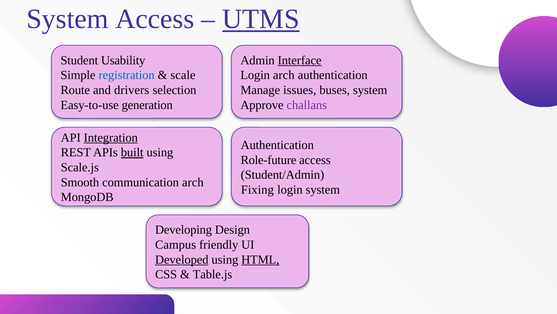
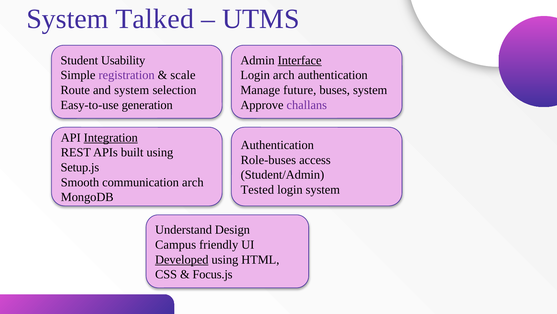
System Access: Access -> Talked (155, 19)
UTMS underline: present -> none (261, 19)
registration colour: blue -> purple (127, 75)
and drivers: drivers -> system (132, 90)
issues: issues -> future (300, 90)
built underline: present -> none (132, 152)
Role-future: Role-future -> Role-buses (268, 160)
Scale.js: Scale.js -> Setup.js (80, 167)
Fixing: Fixing -> Tested (257, 189)
Developing: Developing -> Understand (184, 229)
HTML underline: present -> none (260, 259)
Table.js: Table.js -> Focus.js (213, 274)
